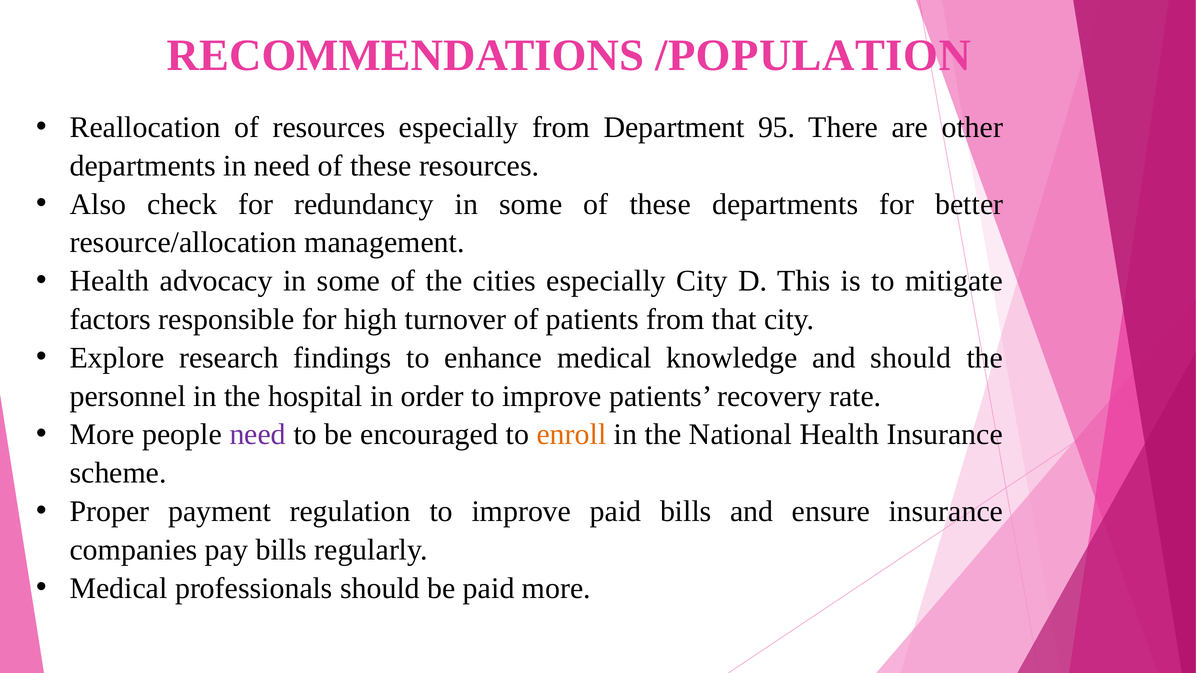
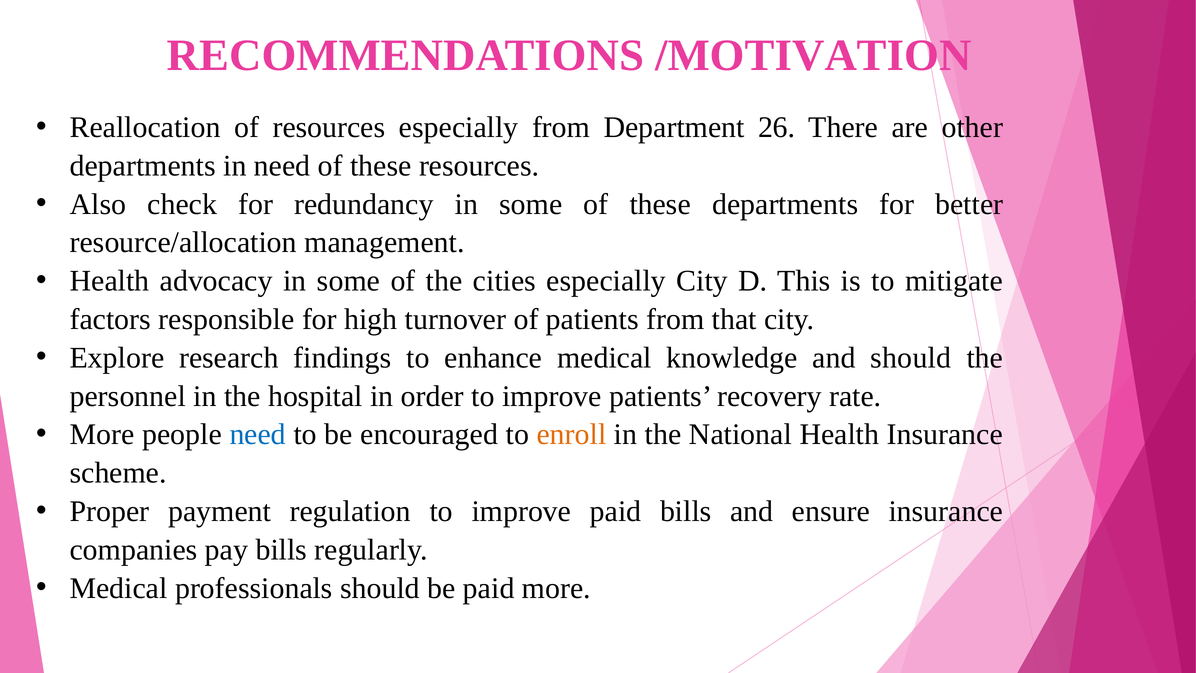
/POPULATION: /POPULATION -> /MOTIVATION (813, 55)
95: 95 -> 26 (777, 127)
need colour: purple -> blue (258, 434)
